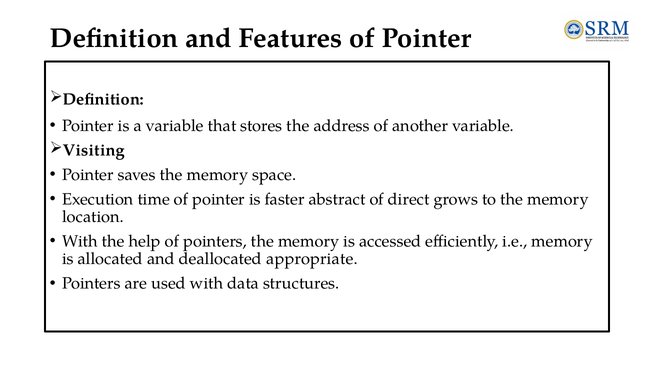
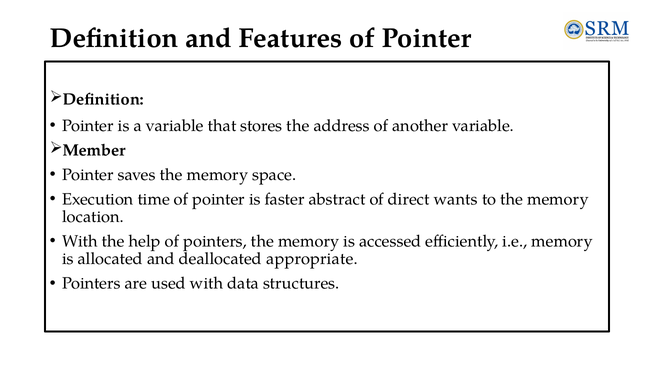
Visiting: Visiting -> Member (94, 150)
grows: grows -> wants (456, 199)
